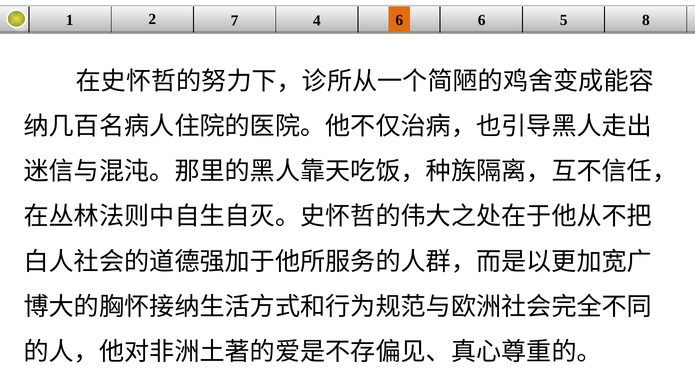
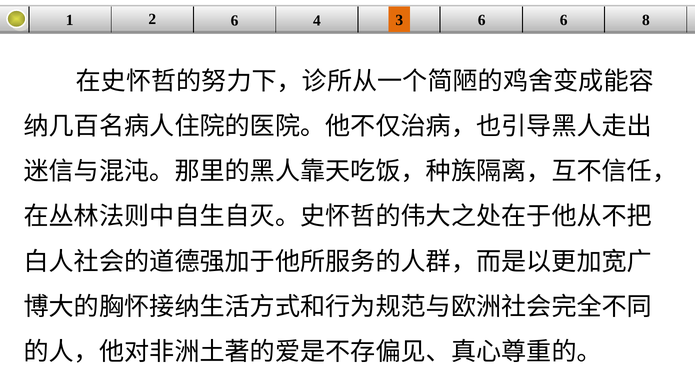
2 7: 7 -> 6 (235, 21)
4 6: 6 -> 3 (399, 20)
6 5: 5 -> 6 (564, 20)
